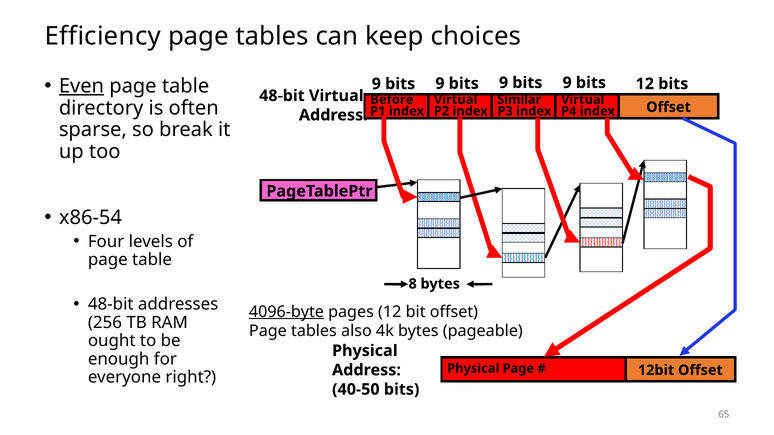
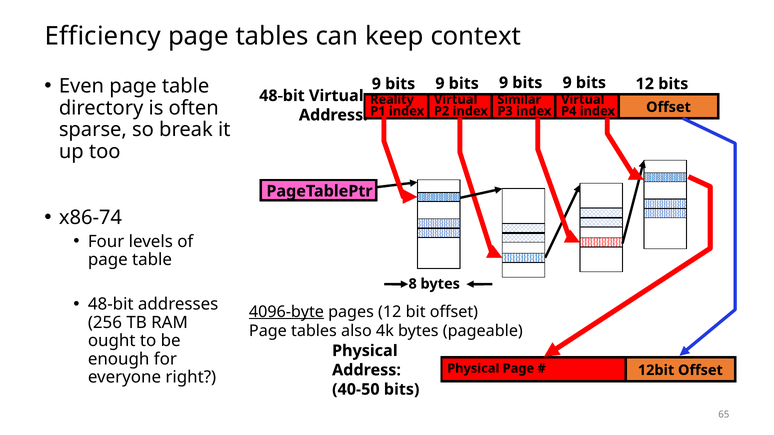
choices: choices -> context (476, 36)
Even underline: present -> none (81, 86)
Before: Before -> Reality (392, 100)
x86-54: x86-54 -> x86-74 (90, 218)
